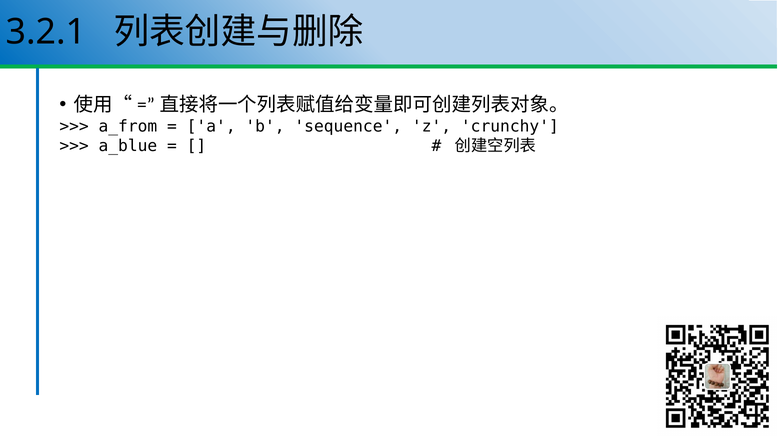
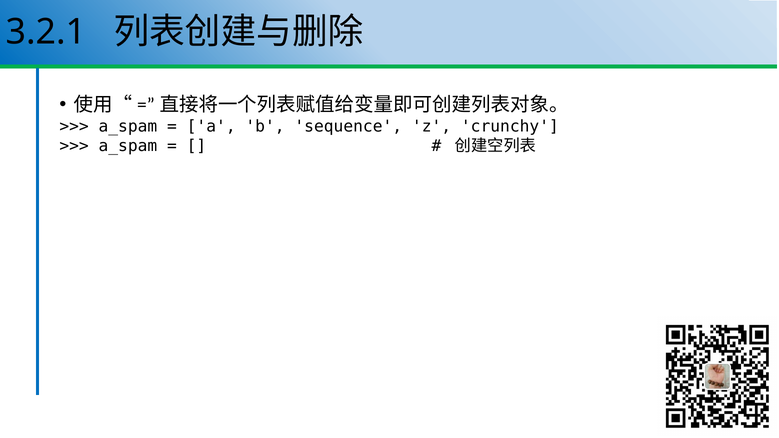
a_from: a_from -> a_spam (128, 126)
a_blue: a_blue -> a_spam (128, 146)
